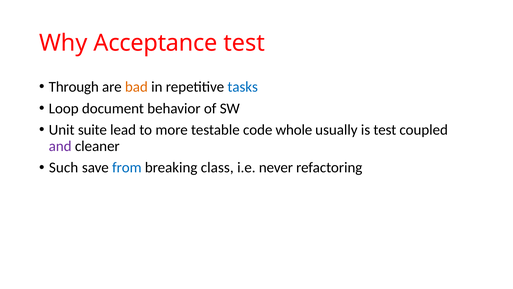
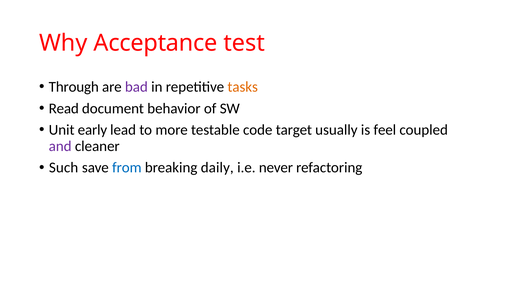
bad colour: orange -> purple (136, 87)
tasks colour: blue -> orange (243, 87)
Loop: Loop -> Read (64, 108)
suite: suite -> early (92, 130)
whole: whole -> target (294, 130)
is test: test -> feel (385, 130)
class: class -> daily (217, 167)
